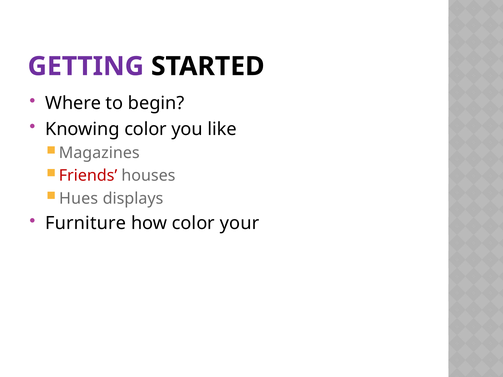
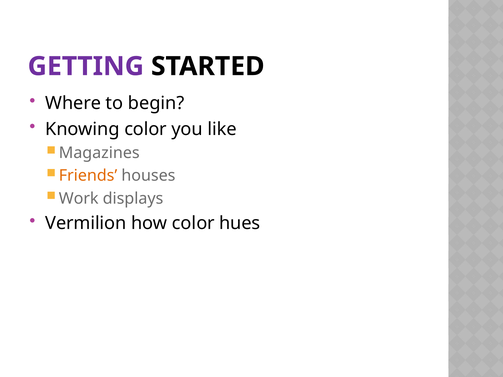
Friends colour: red -> orange (88, 176)
Hues: Hues -> Work (79, 199)
Furniture: Furniture -> Vermilion (86, 223)
your: your -> hues (240, 223)
